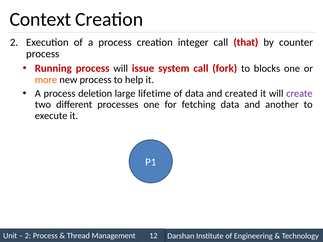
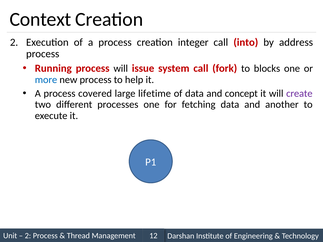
that: that -> into (246, 42)
counter: counter -> address (296, 42)
more colour: orange -> blue (46, 80)
deletion: deletion -> covered (95, 94)
created: created -> concept (241, 94)
